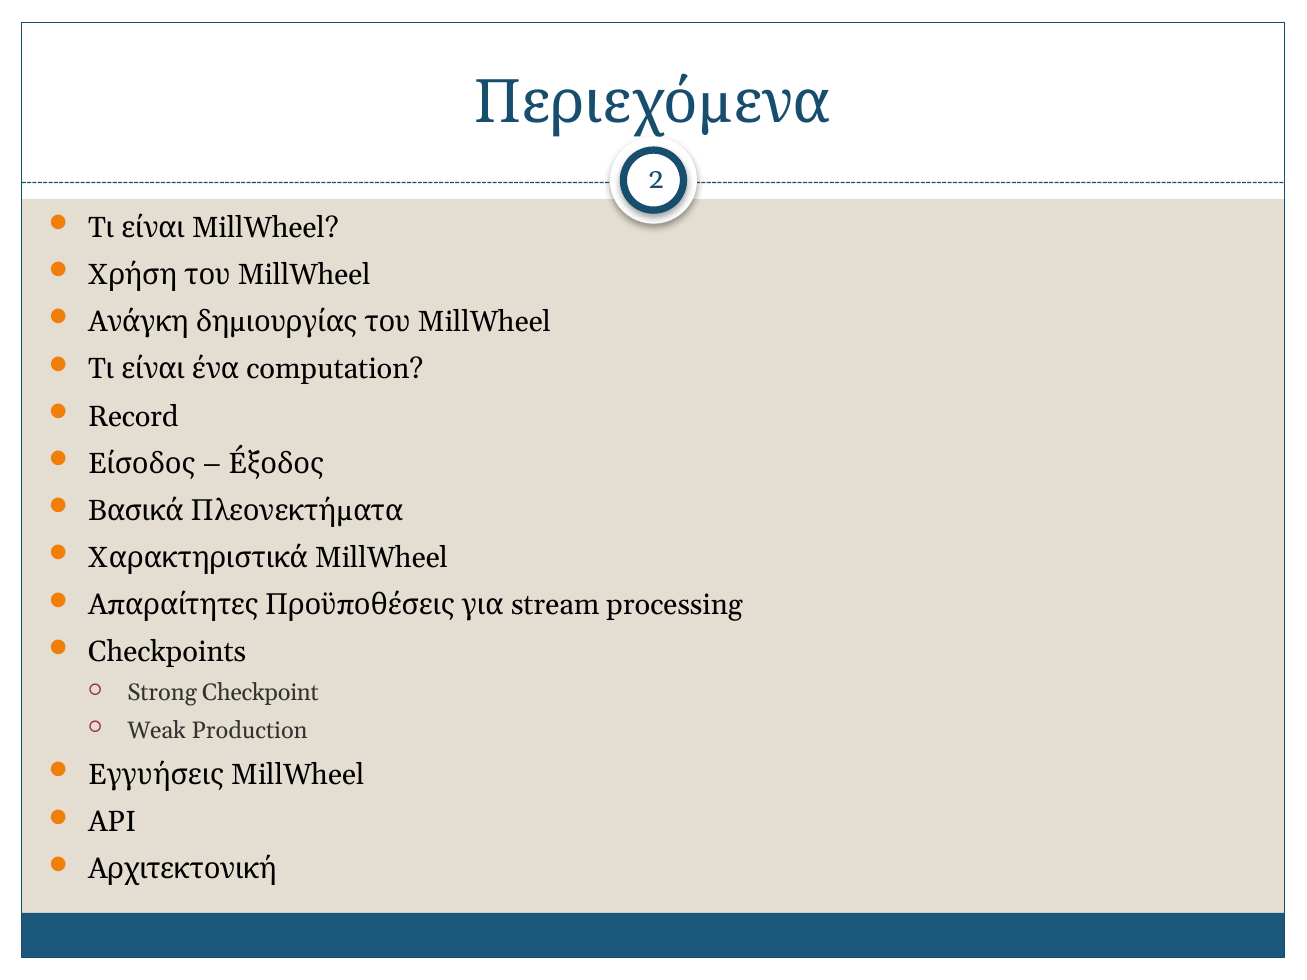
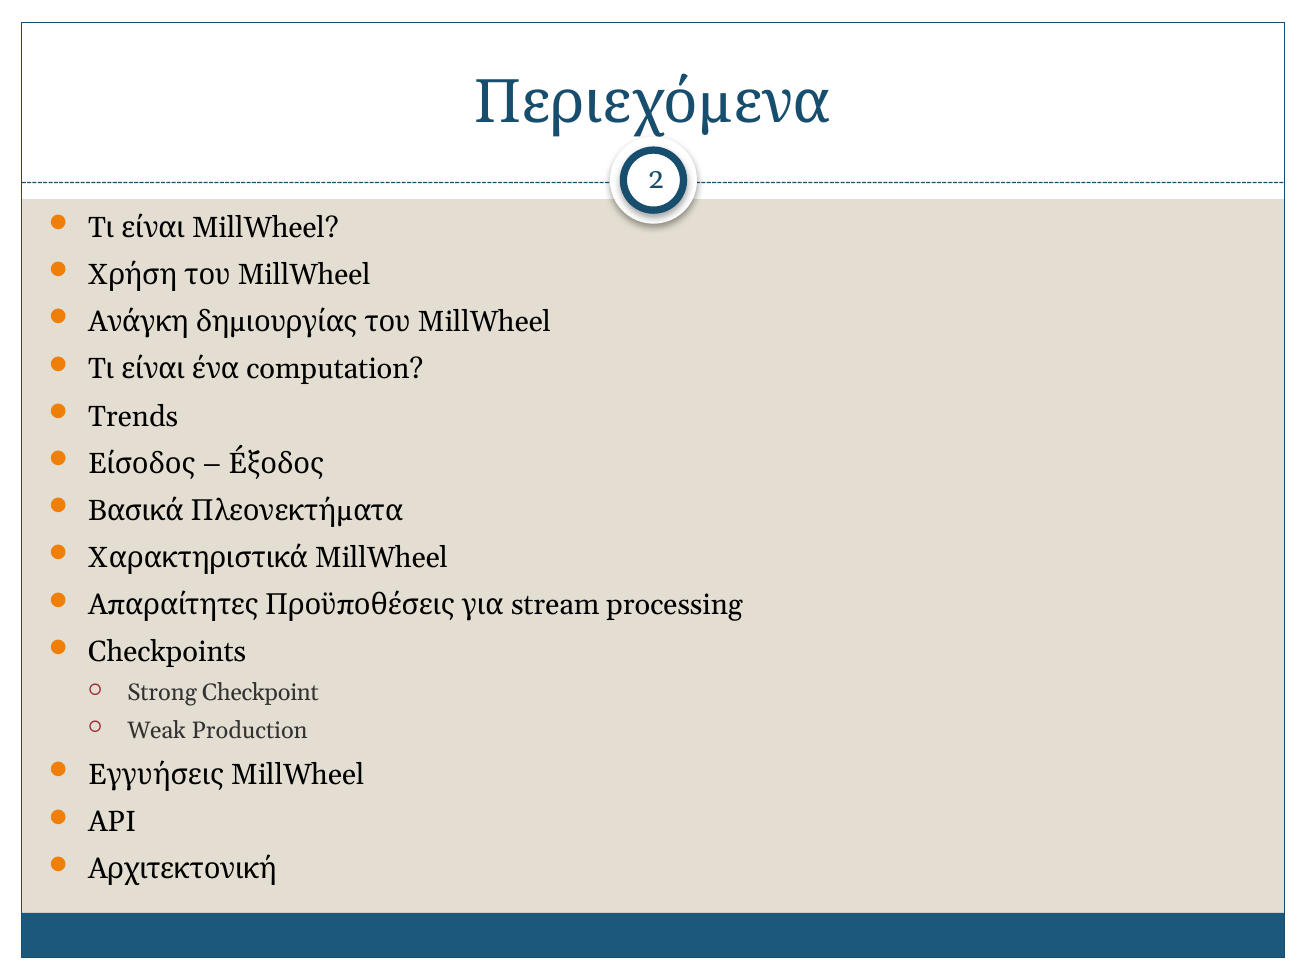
Record: Record -> Trends (133, 417)
